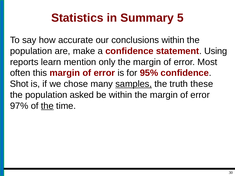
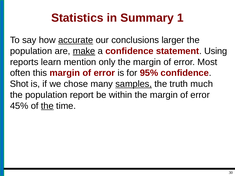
5: 5 -> 1 (180, 18)
accurate underline: none -> present (76, 40)
conclusions within: within -> larger (173, 40)
make underline: none -> present (84, 51)
these: these -> much (202, 84)
asked: asked -> report (82, 95)
97%: 97% -> 45% (19, 106)
